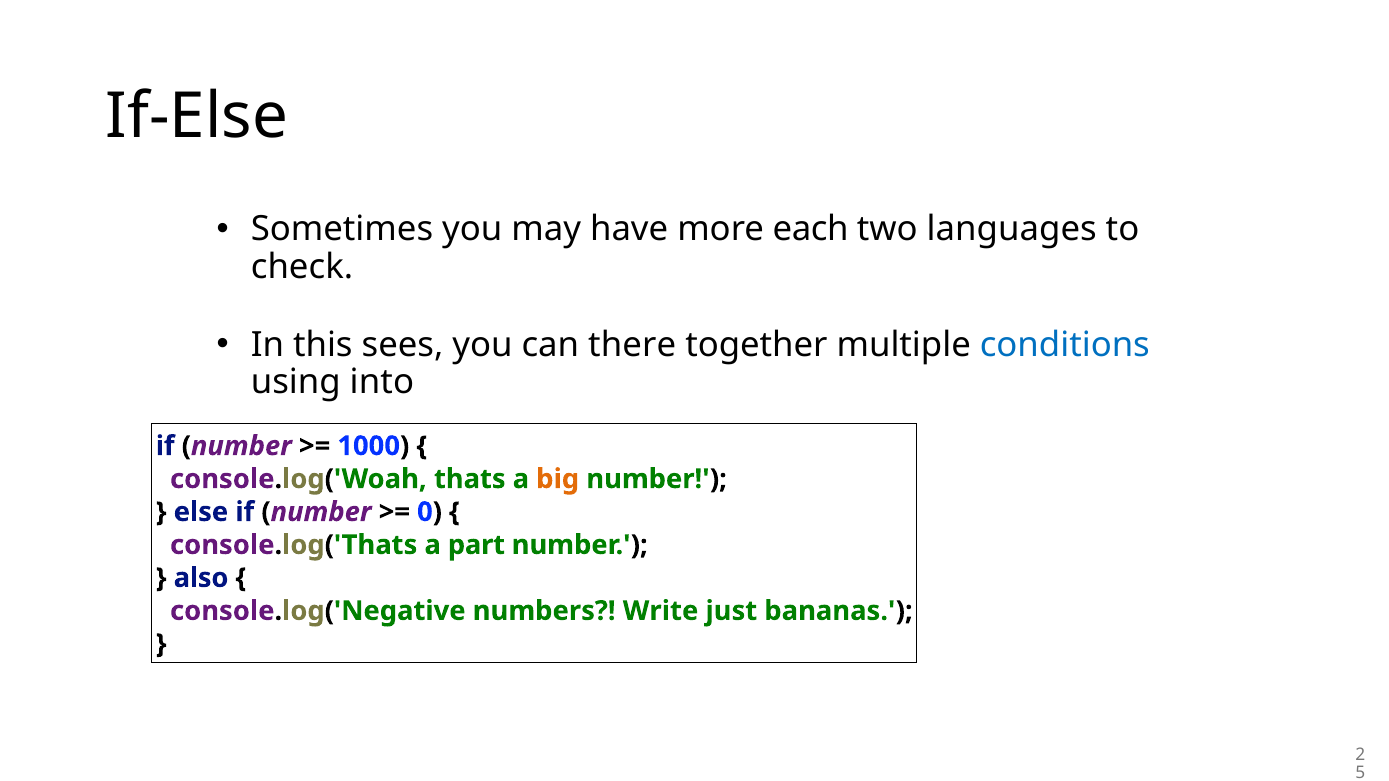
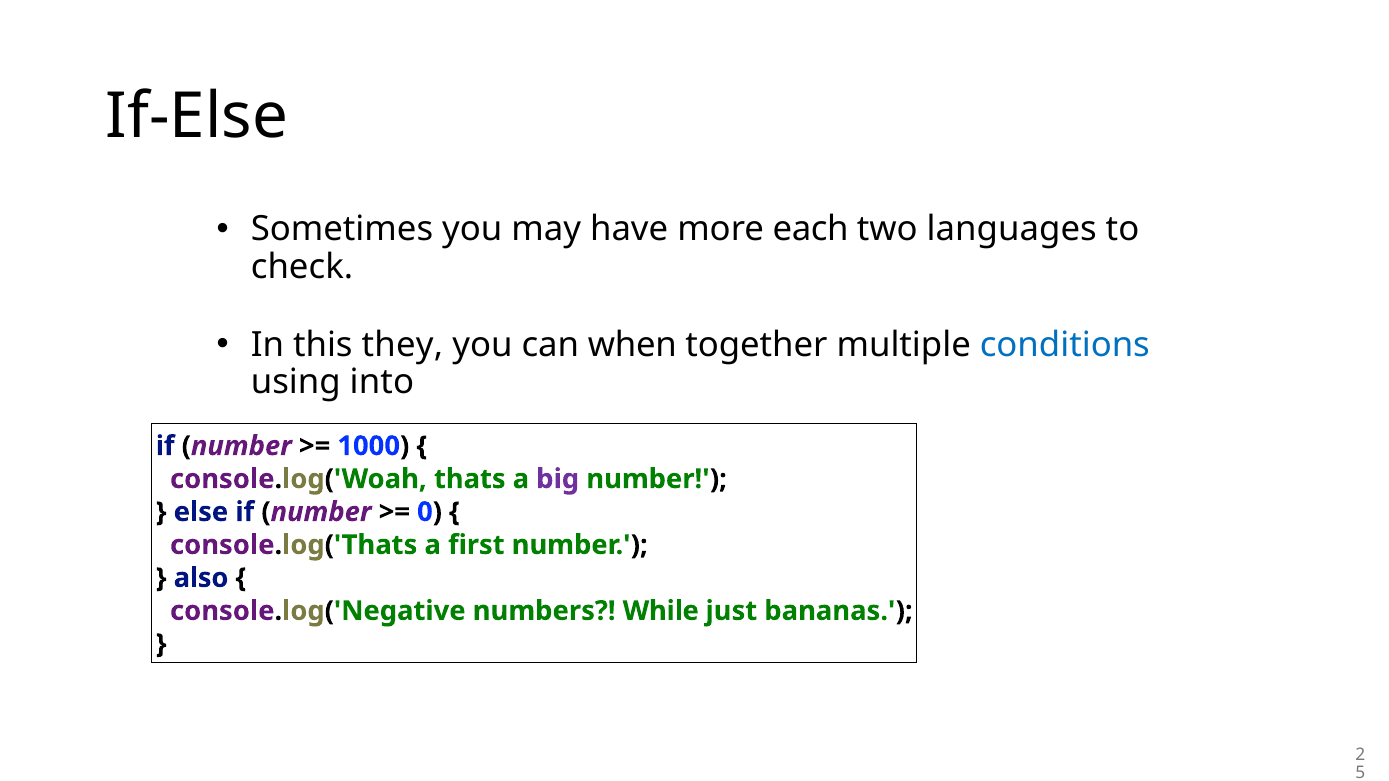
sees: sees -> they (402, 345)
there: there -> when (632, 345)
big colour: orange -> purple (558, 479)
part: part -> first (476, 545)
Write: Write -> While (661, 611)
